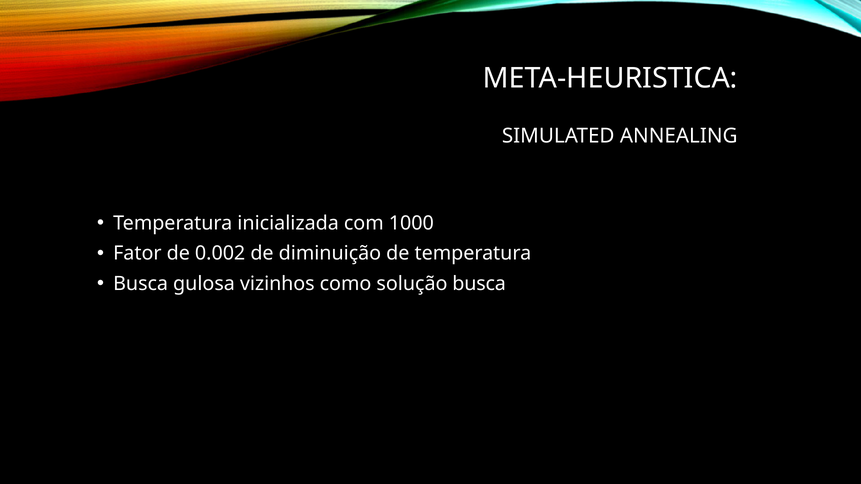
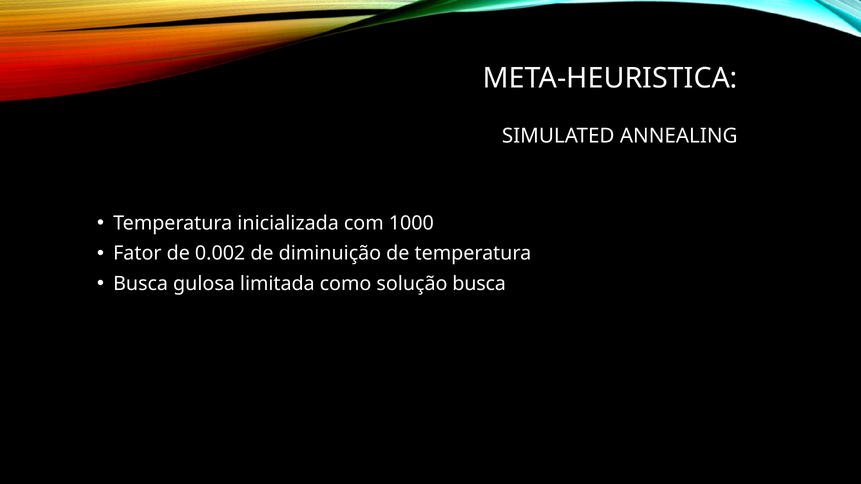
vizinhos: vizinhos -> limitada (277, 284)
